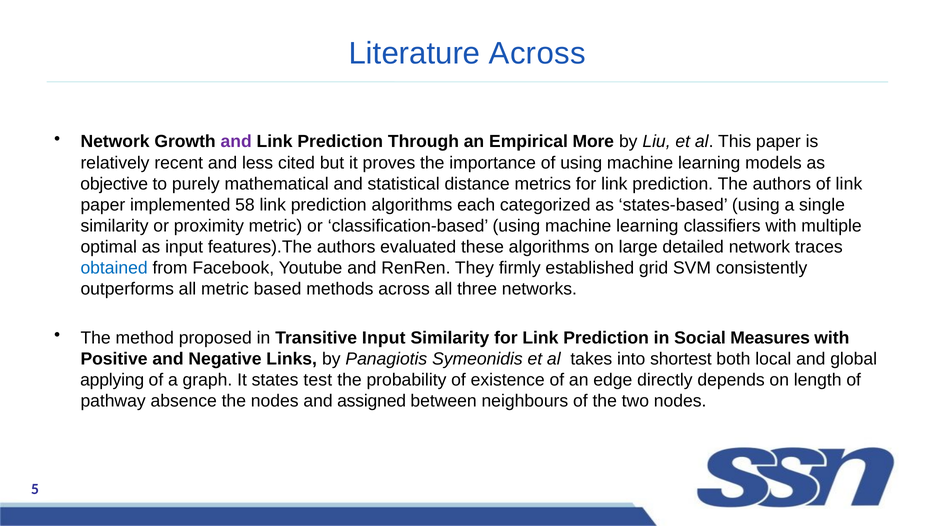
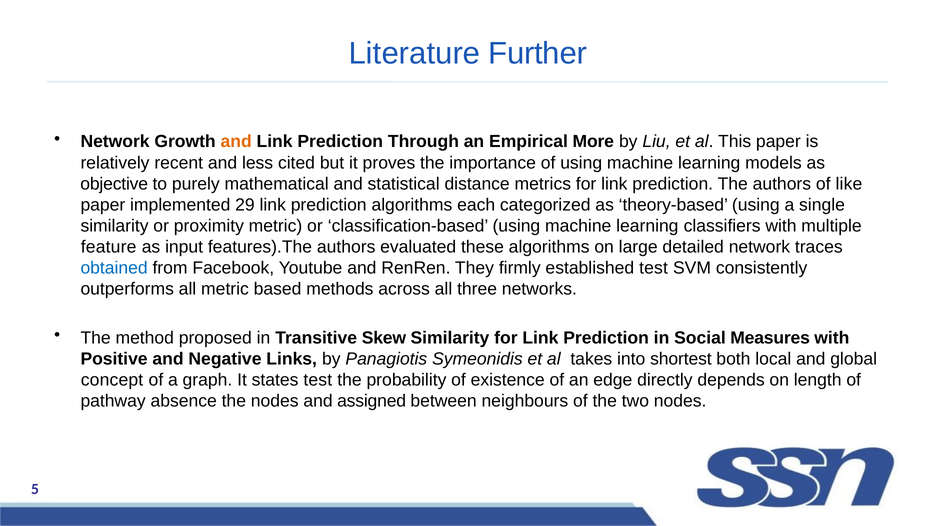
Literature Across: Across -> Further (538, 54)
and colour: purple -> orange (236, 142)
of link: link -> like (849, 184)
58: 58 -> 29 (245, 205)
states-based: states-based -> theory-based (673, 205)
optimal: optimal -> feature (109, 247)
established grid: grid -> test (654, 268)
Transitive Input: Input -> Skew (384, 338)
applying: applying -> concept (112, 380)
